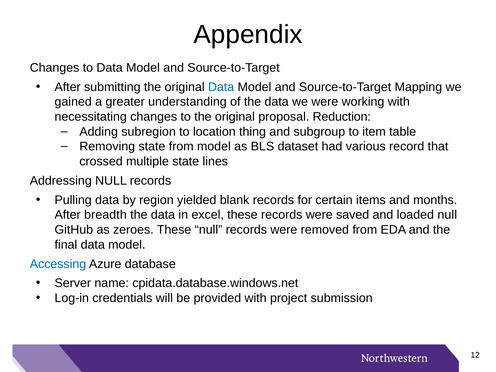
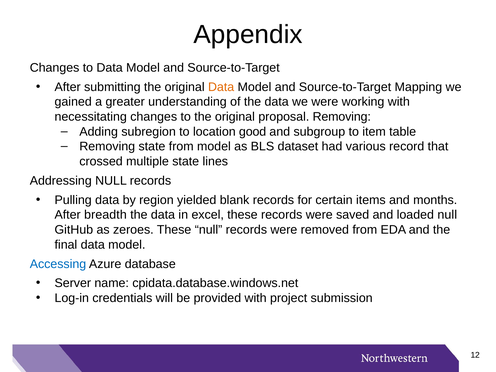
Data colour: blue -> orange (221, 87)
proposal Reduction: Reduction -> Removing (342, 117)
thing: thing -> good (253, 132)
